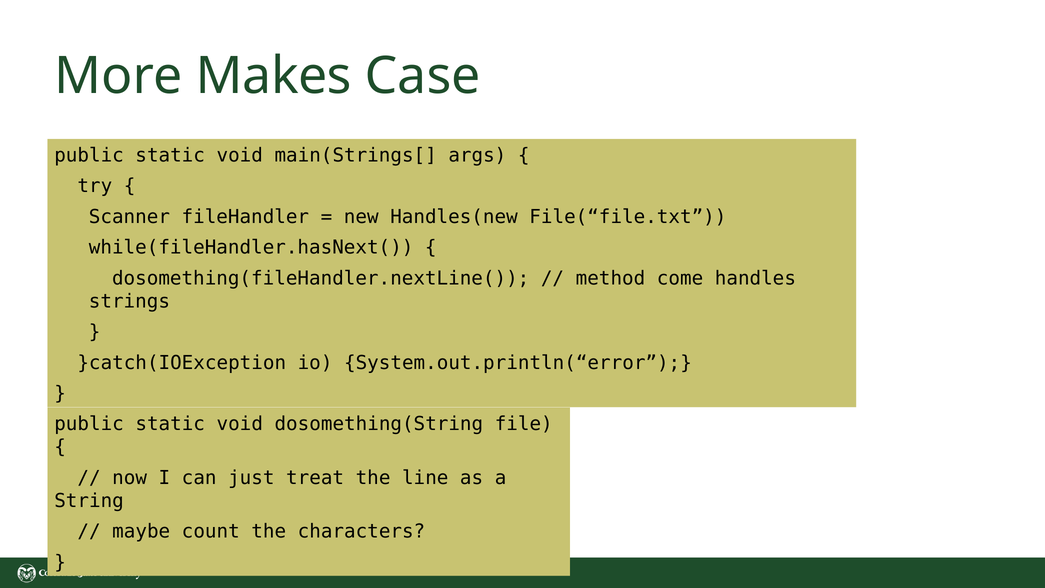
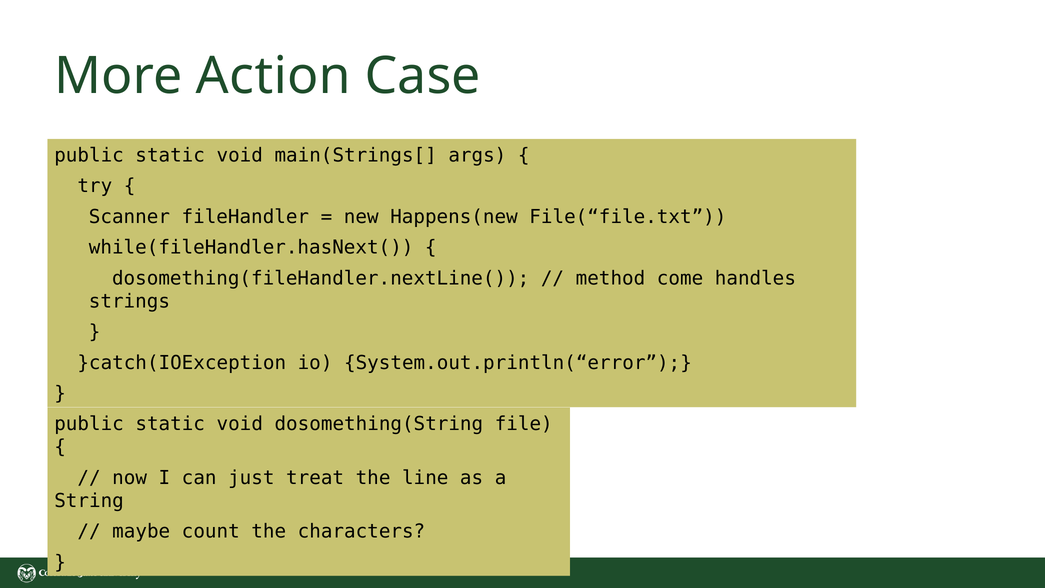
Makes: Makes -> Action (273, 76)
Handles(new: Handles(new -> Happens(new (454, 217)
